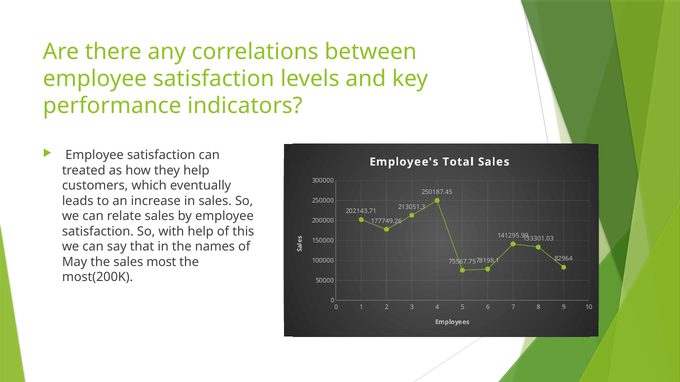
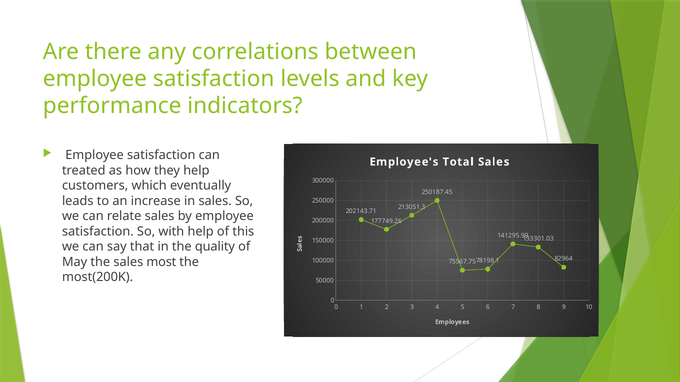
names: names -> quality (215, 247)
